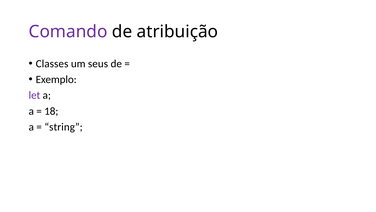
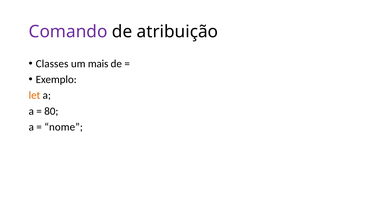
seus: seus -> mais (98, 64)
let colour: purple -> orange (34, 95)
18: 18 -> 80 (51, 111)
string: string -> nome (64, 127)
